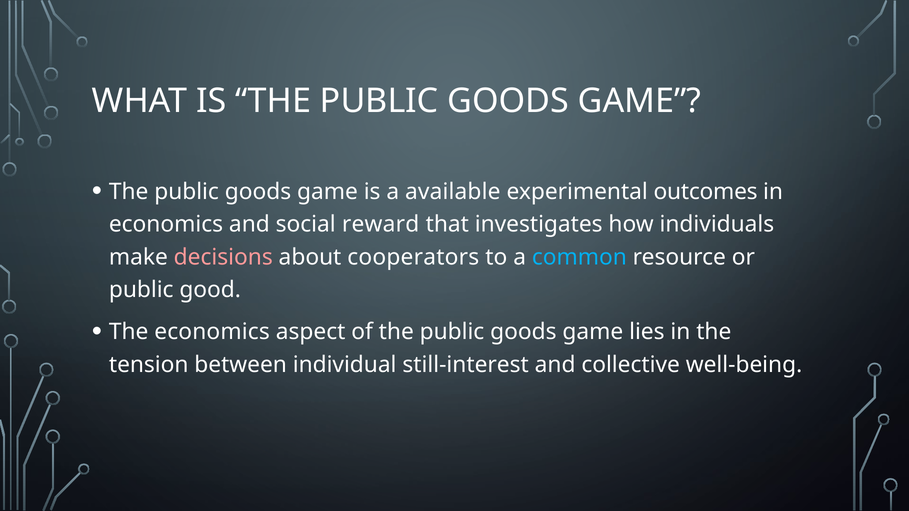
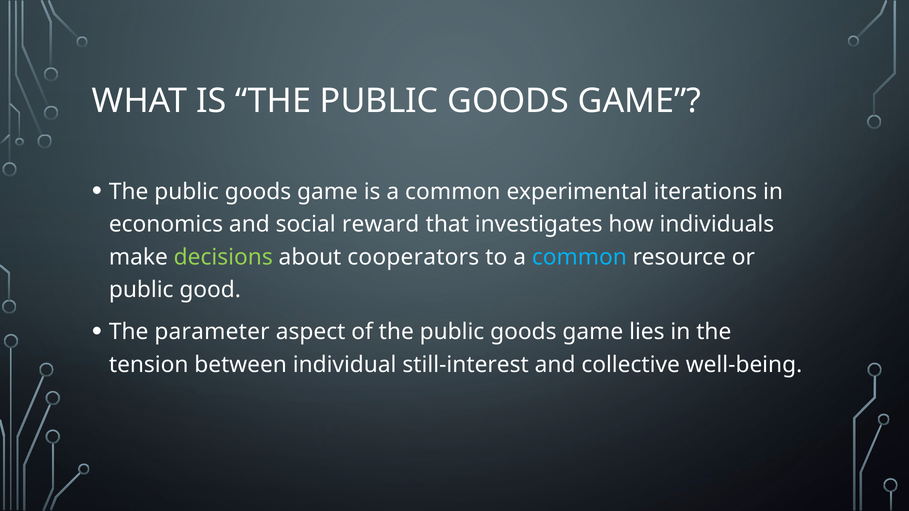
is a available: available -> common (453, 192)
outcomes: outcomes -> iterations (705, 192)
decisions colour: pink -> light green (223, 257)
The economics: economics -> parameter (212, 332)
